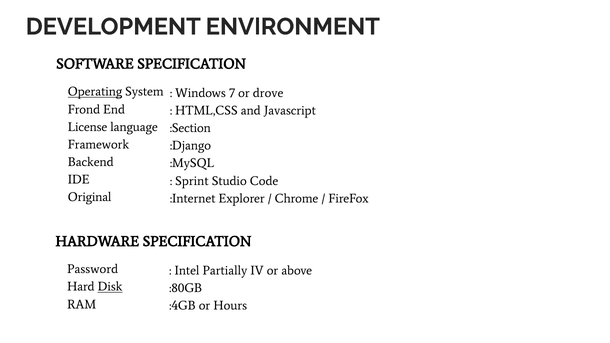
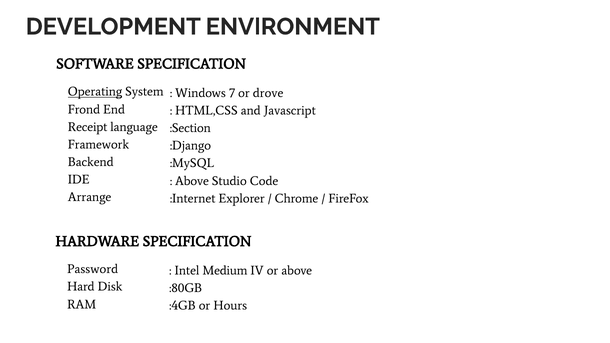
License: License -> Receipt (88, 127)
Sprint: Sprint -> Above (192, 181)
Original: Original -> Arrange (90, 197)
Partially: Partially -> Medium (225, 271)
Disk underline: present -> none (110, 287)
